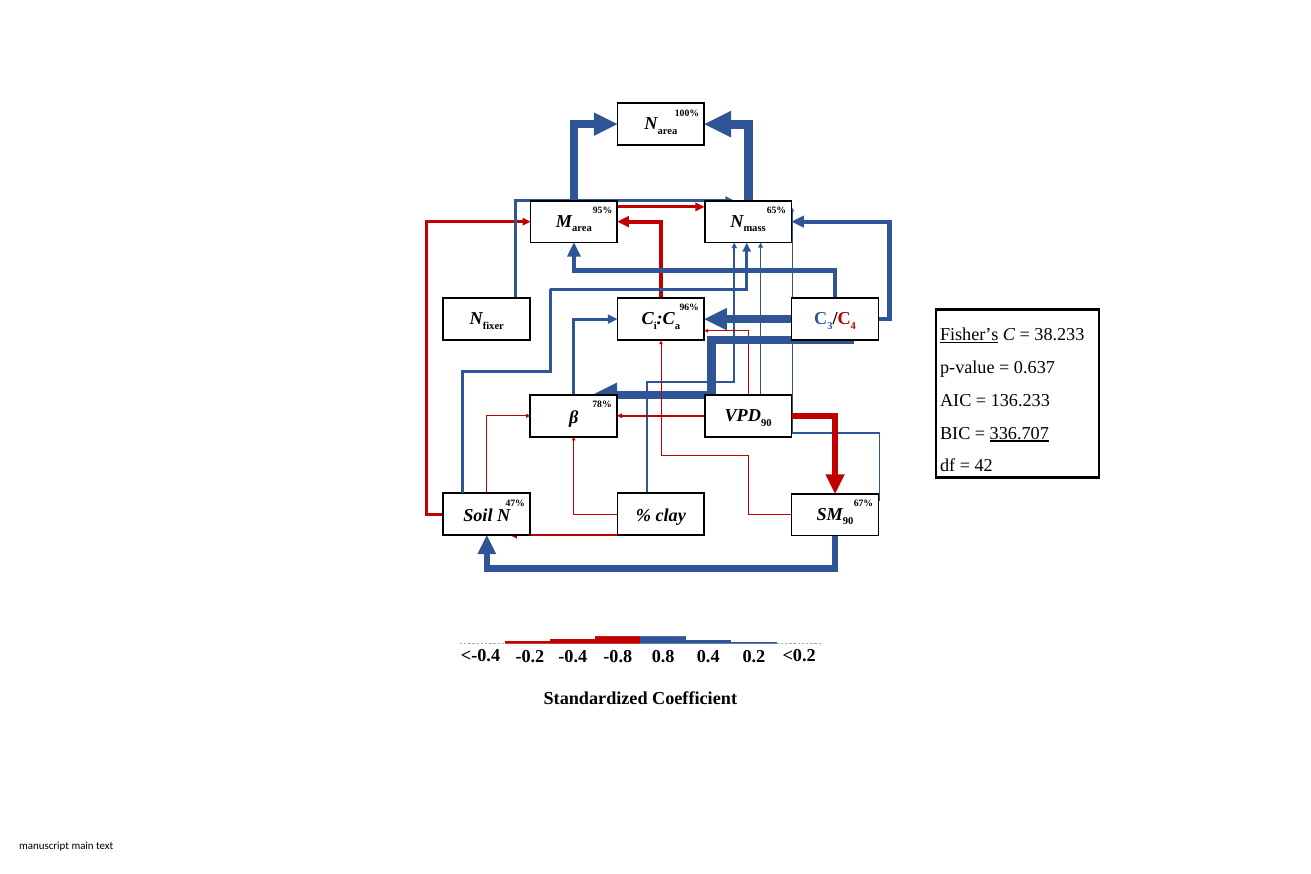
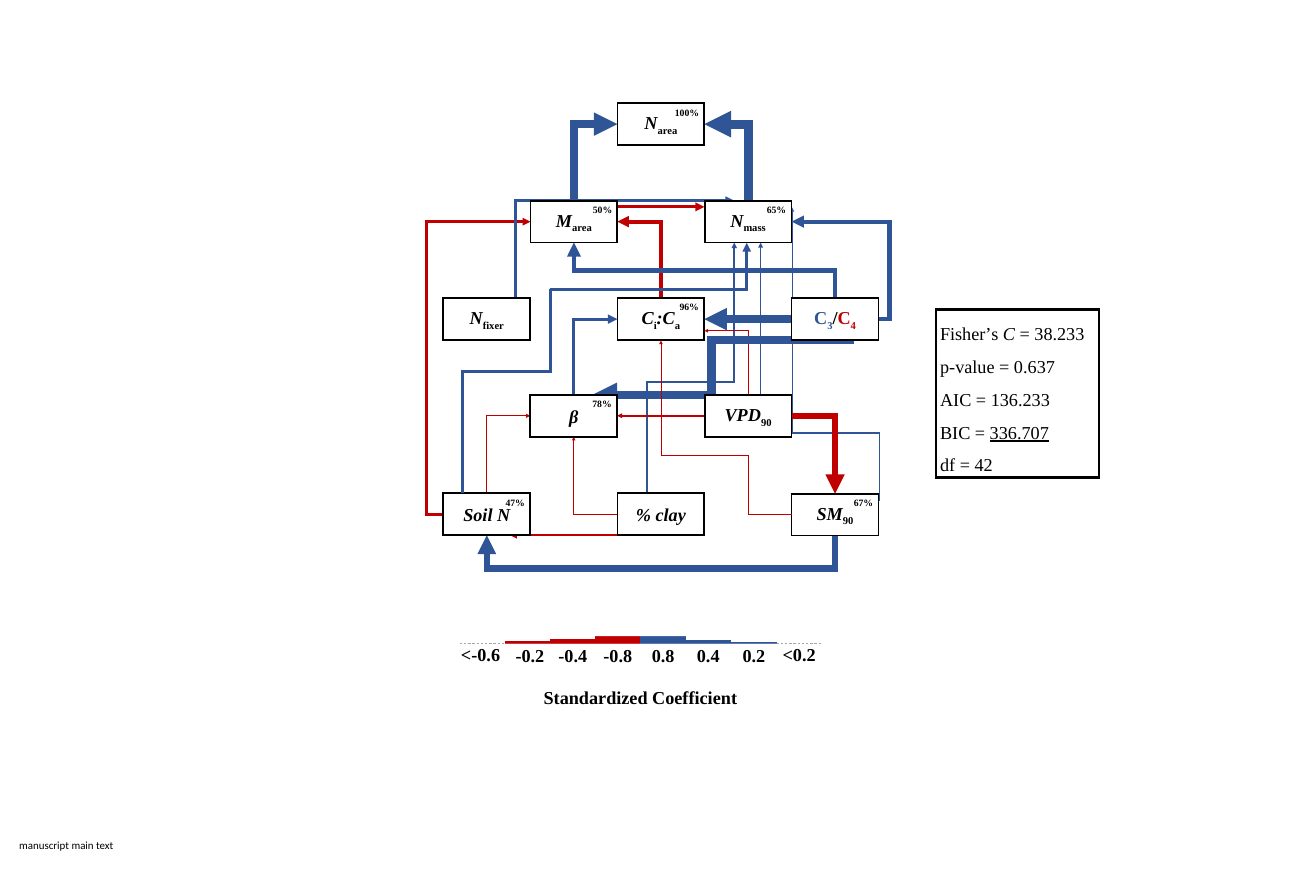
95%: 95% -> 50% (603, 211)
Fisher’s underline: present -> none (969, 335)
<-0.4: <-0.4 -> <-0.6 (481, 656)
